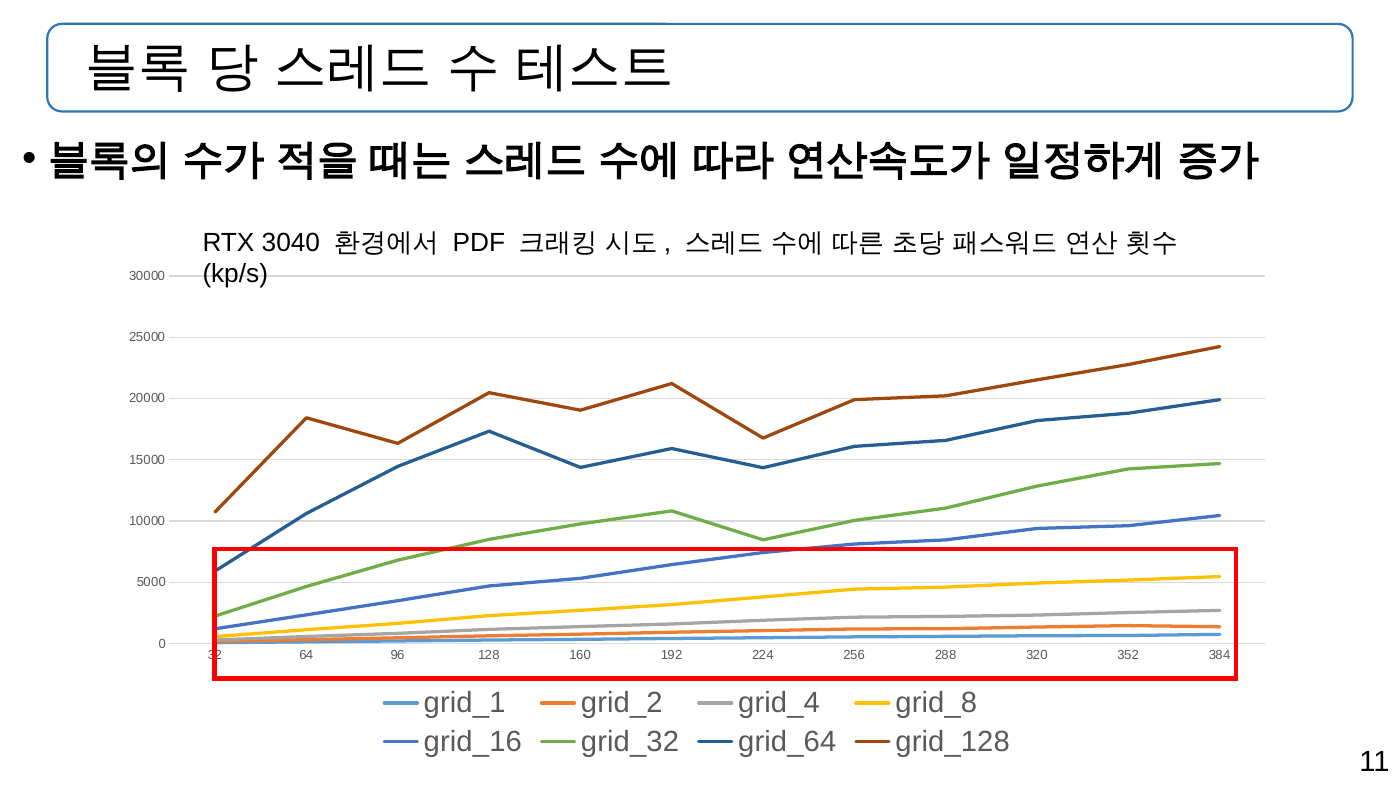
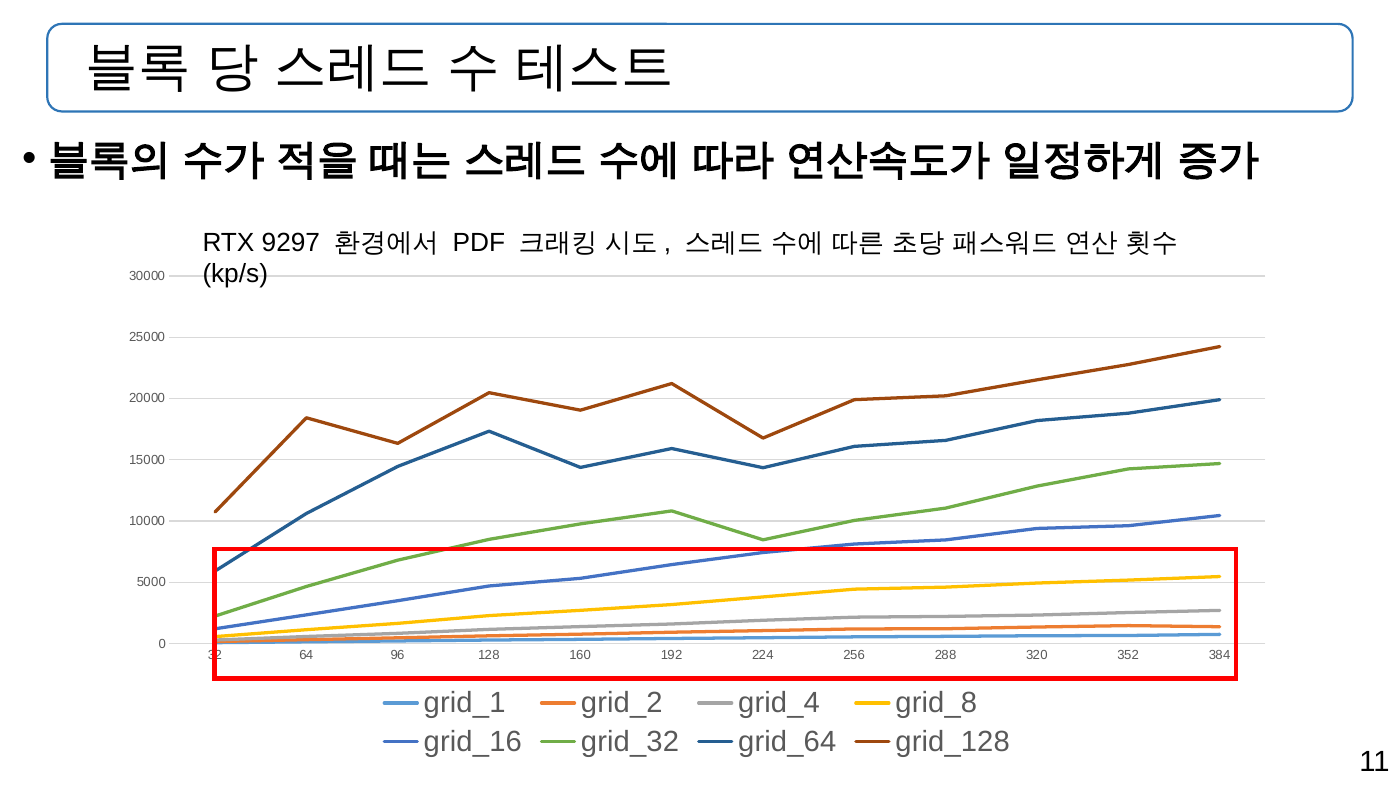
3040: 3040 -> 9297 (291, 242)
